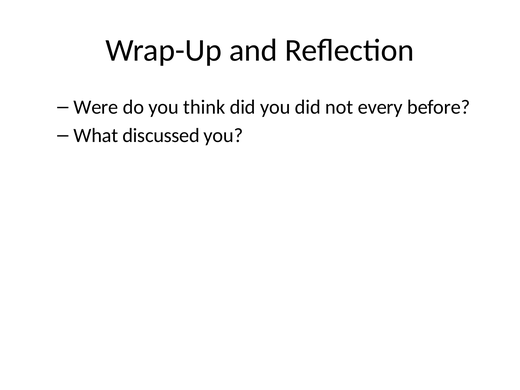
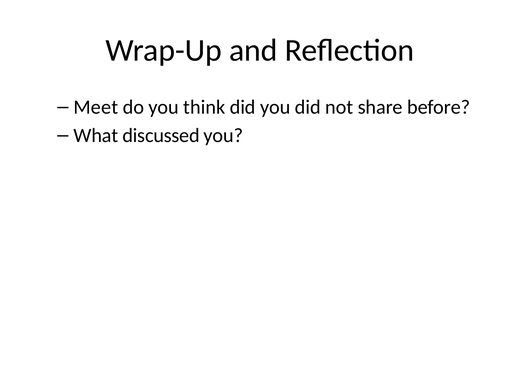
Were: Were -> Meet (96, 107)
every: every -> share (380, 107)
